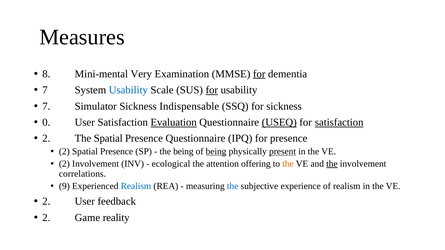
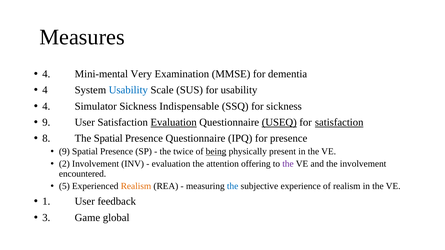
8: 8 -> 4 (46, 74)
for underline: present -> none (259, 74)
7: 7 -> 4 (45, 90)
for underline: present -> none (212, 90)
7: 7 -> 4 (46, 106)
0: 0 -> 9 (46, 122)
2: 2 -> 8 (46, 139)
2: 2 -> 9 (64, 152)
the being: being -> twice (183, 152)
present underline: present -> none (283, 152)
ecological: ecological -> evaluation (171, 164)
the colour: orange -> purple (288, 164)
the underline: present -> none (332, 164)
correlations: correlations -> encountered (83, 174)
9: 9 -> 5 (64, 186)
Realism colour: blue -> orange (136, 186)
2: 2 -> 1 (46, 202)
2: 2 -> 3 (46, 218)
reality: reality -> global (116, 218)
